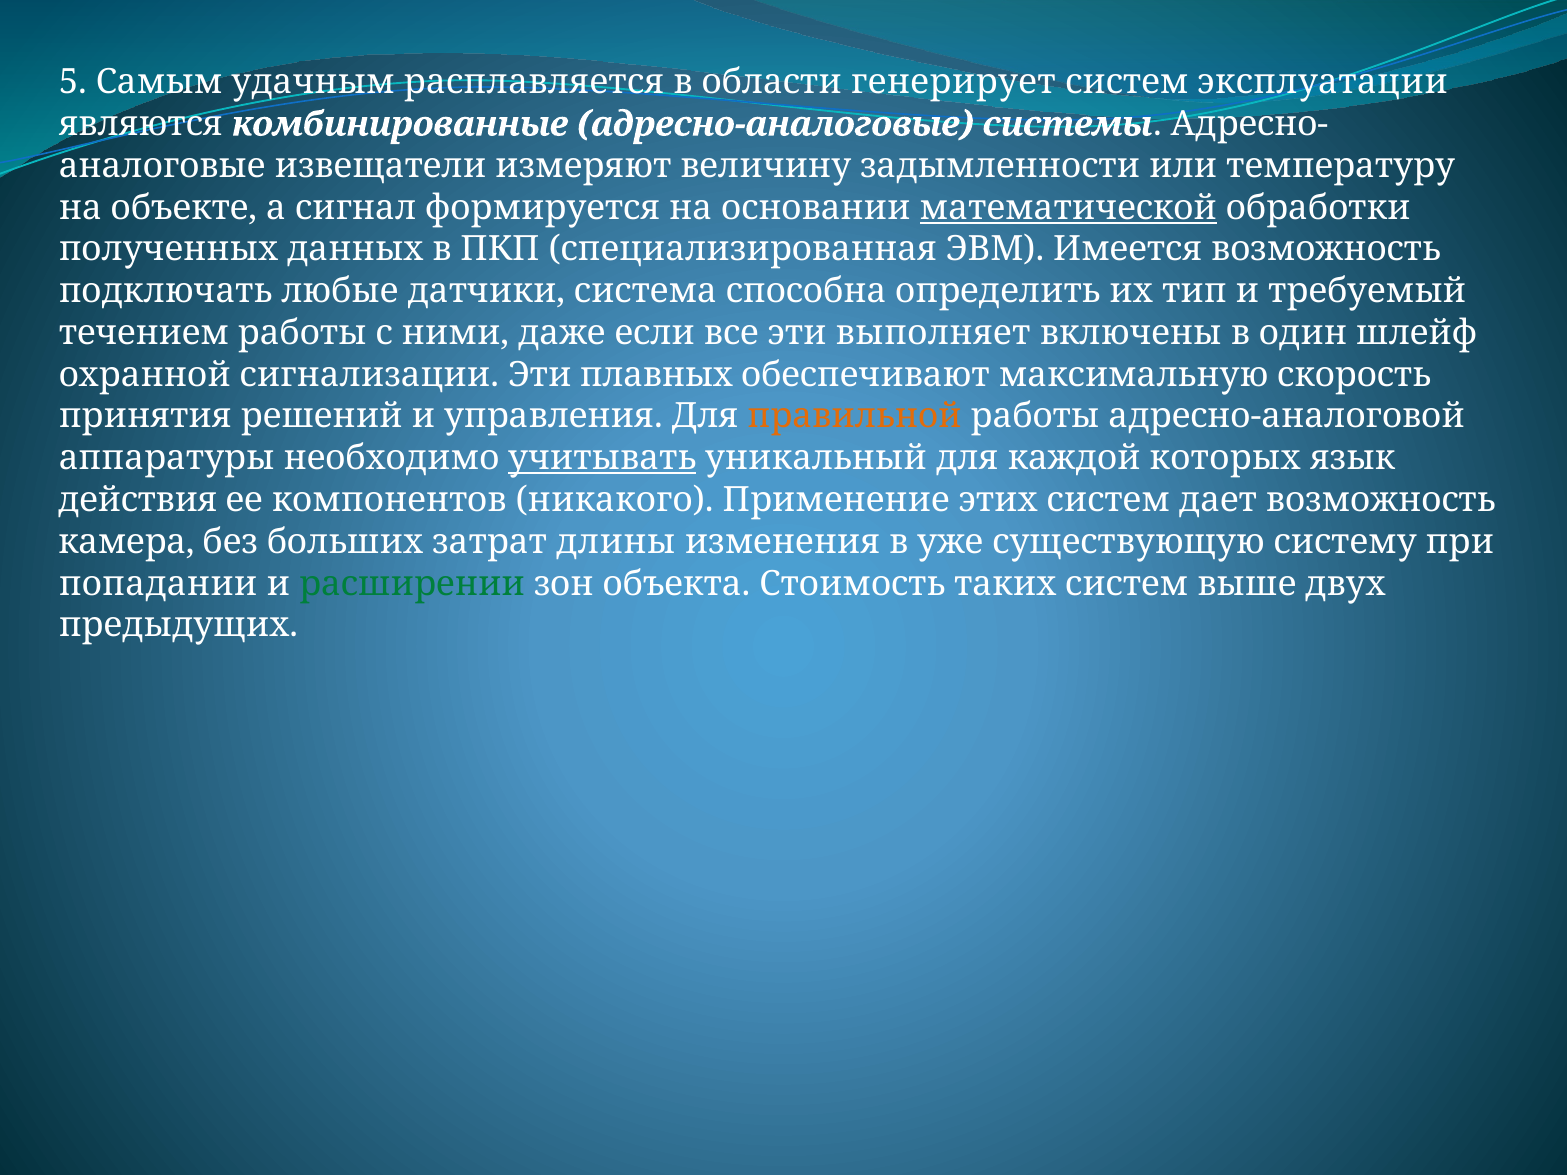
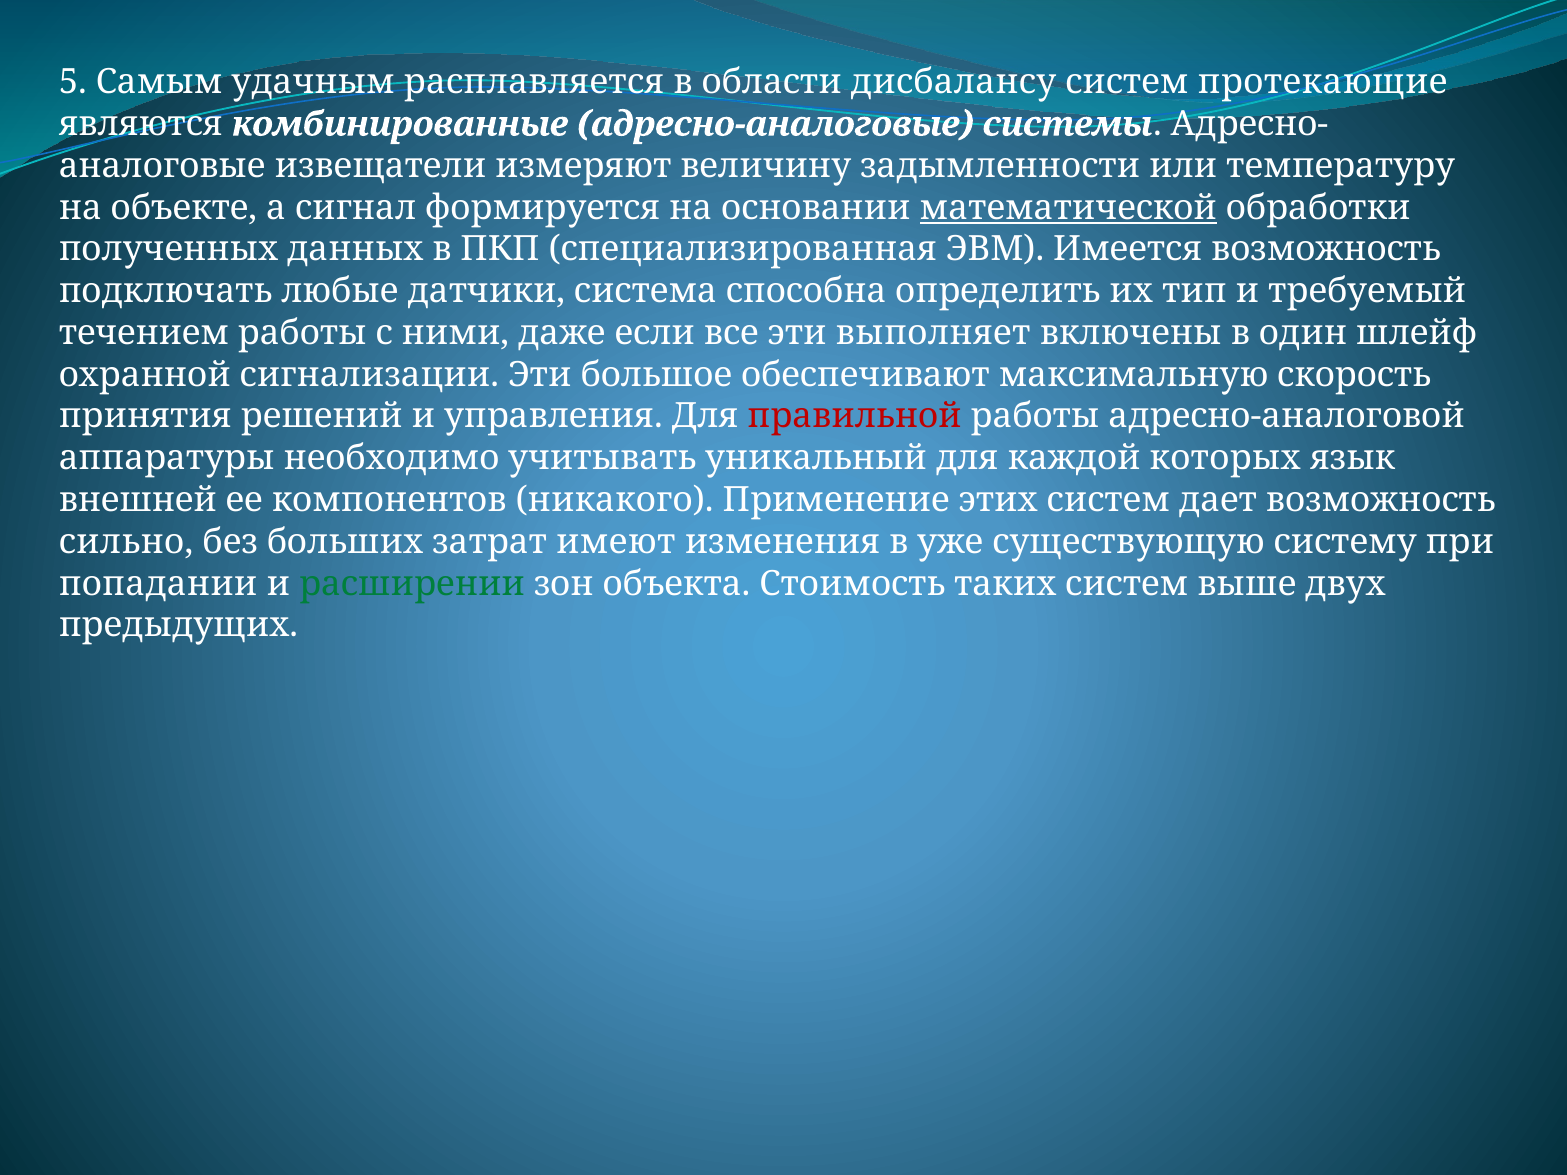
генерирует: генерирует -> дисбалансу (953, 82)
эксплуатации: эксплуатации -> протекающие (1323, 82)
плавных: плавных -> большое (656, 375)
правильной colour: orange -> red (854, 417)
учитывать underline: present -> none (602, 458)
действия: действия -> внешней (138, 500)
камера: камера -> сильно (126, 542)
длины: длины -> имеют (616, 542)
